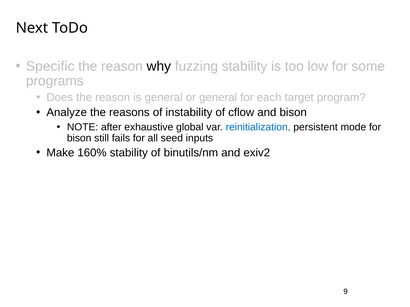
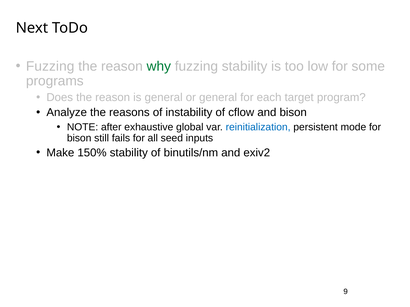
Specific: Specific -> Fuzzing (50, 66)
why colour: black -> green (159, 66)
160%: 160% -> 150% (92, 153)
